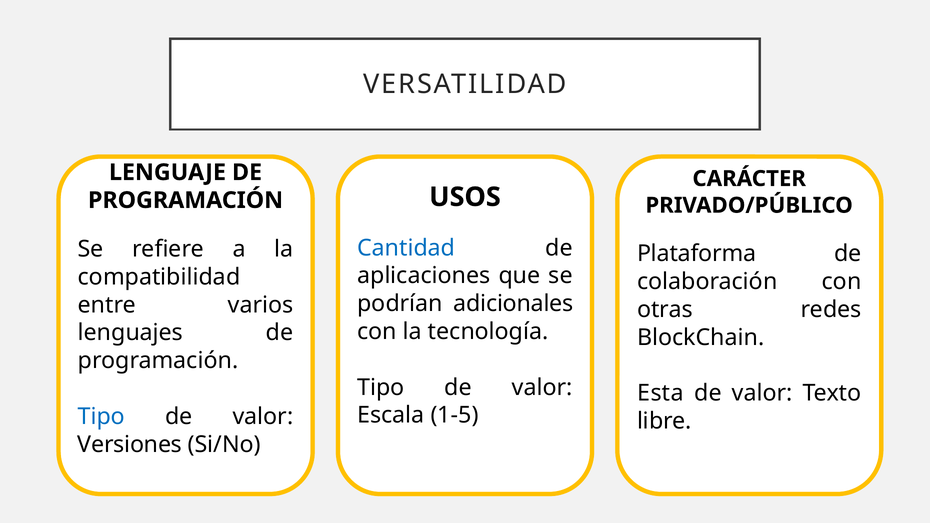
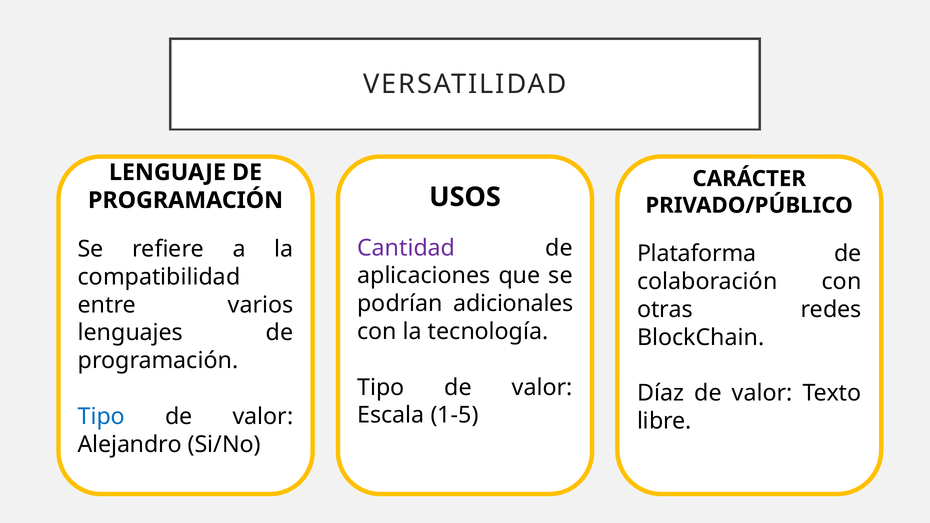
Cantidad colour: blue -> purple (406, 248)
Esta: Esta -> Díaz (661, 393)
Versiones: Versiones -> Alejandro (130, 444)
